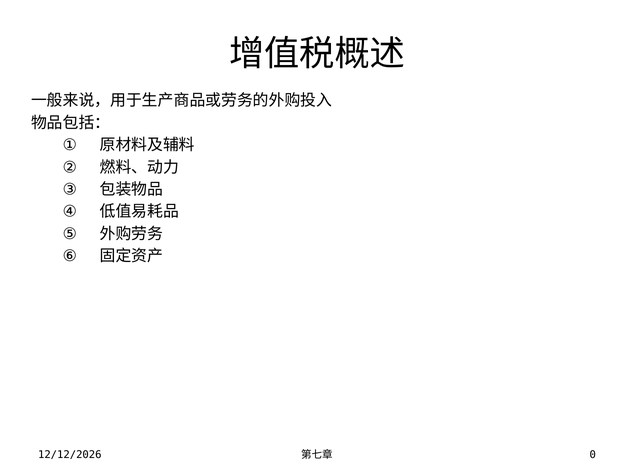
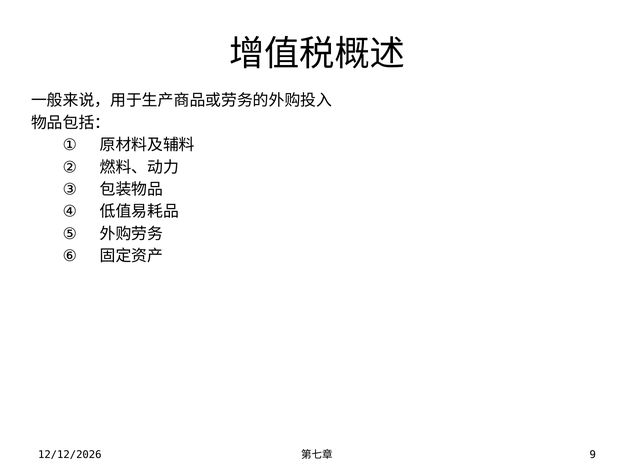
0: 0 -> 9 (593, 454)
